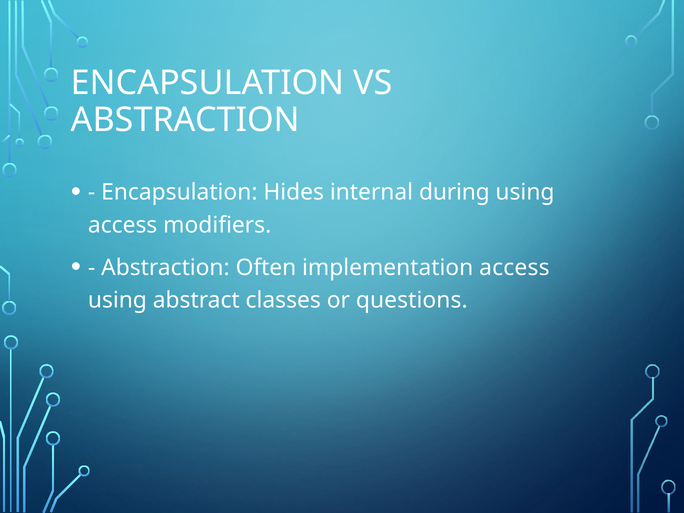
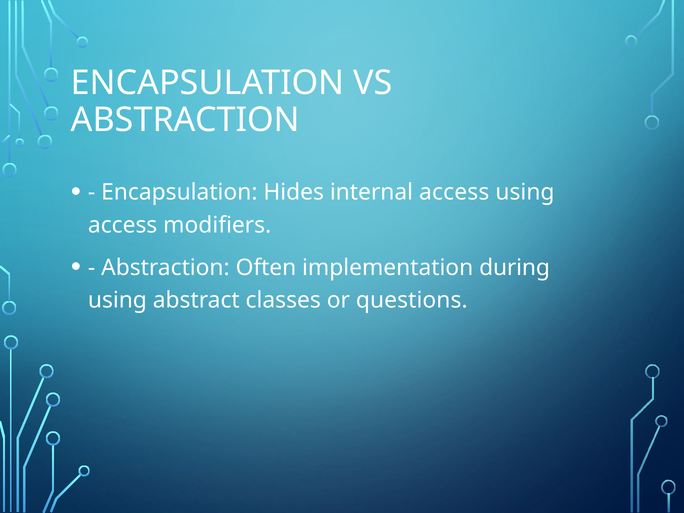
internal during: during -> access (454, 192)
implementation access: access -> during (515, 268)
